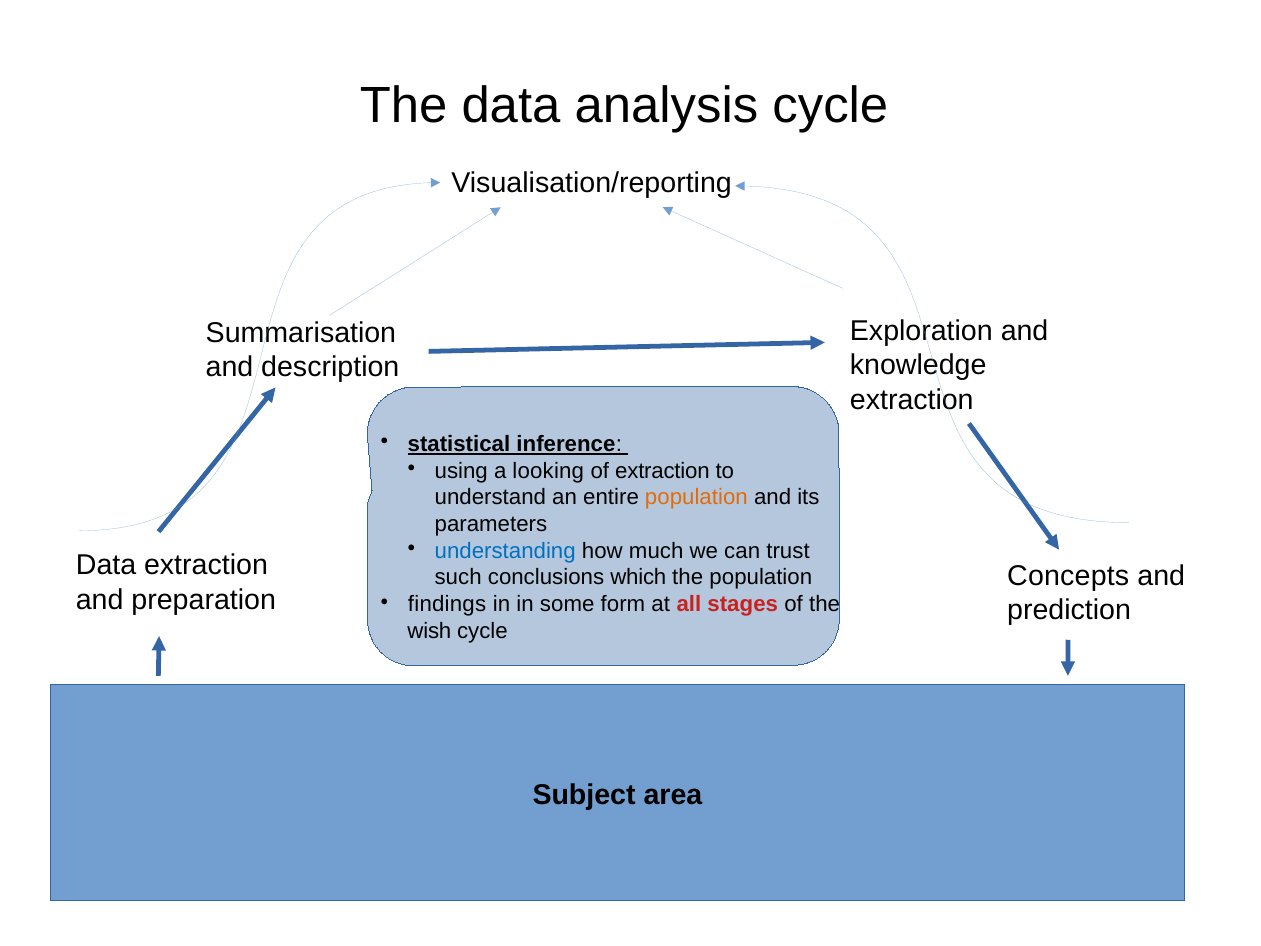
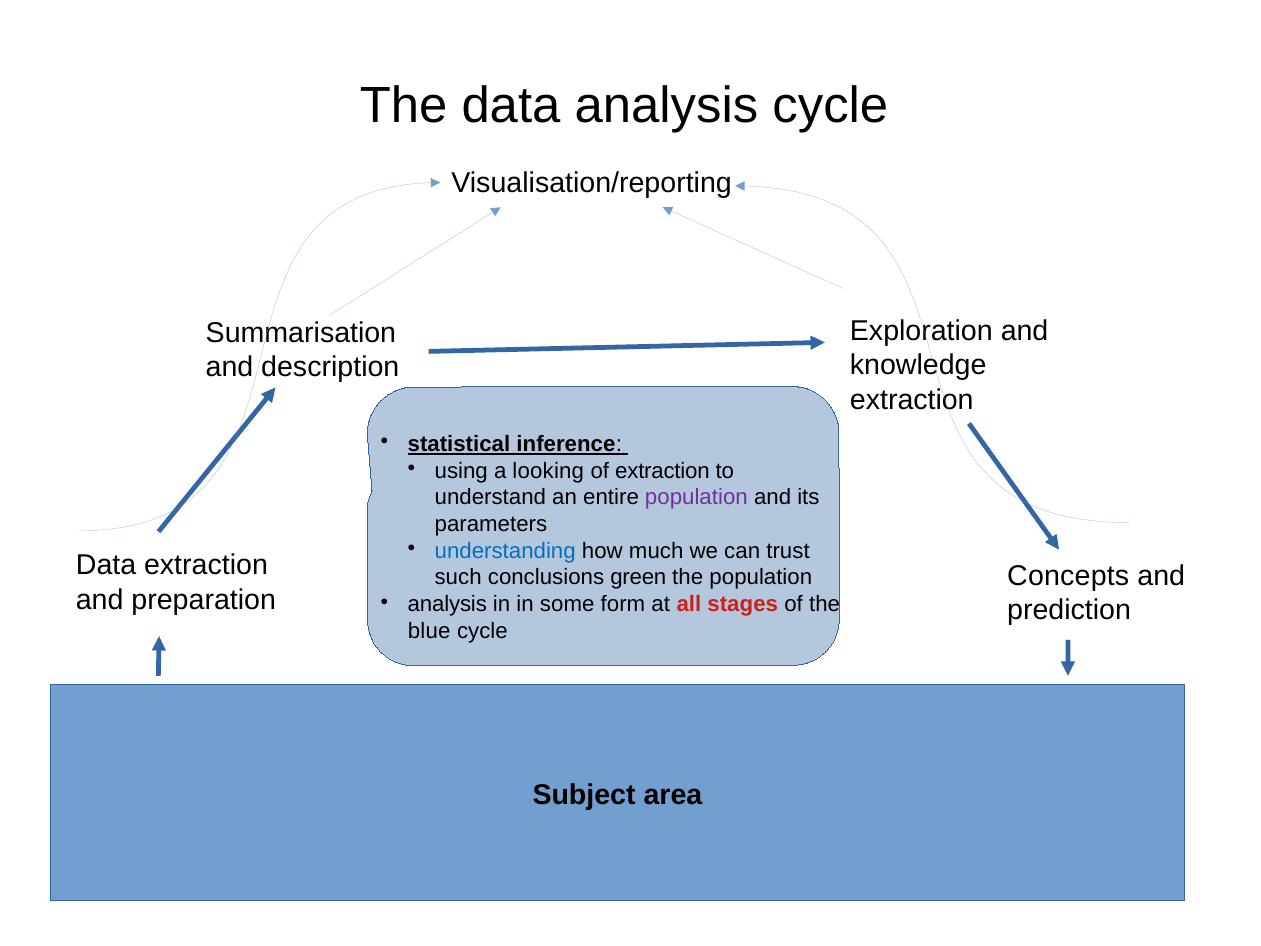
population colour: orange -> purple (696, 497)
which: which -> green (638, 577)
findings: findings -> analysis (447, 604)
wish: wish -> blue (429, 631)
